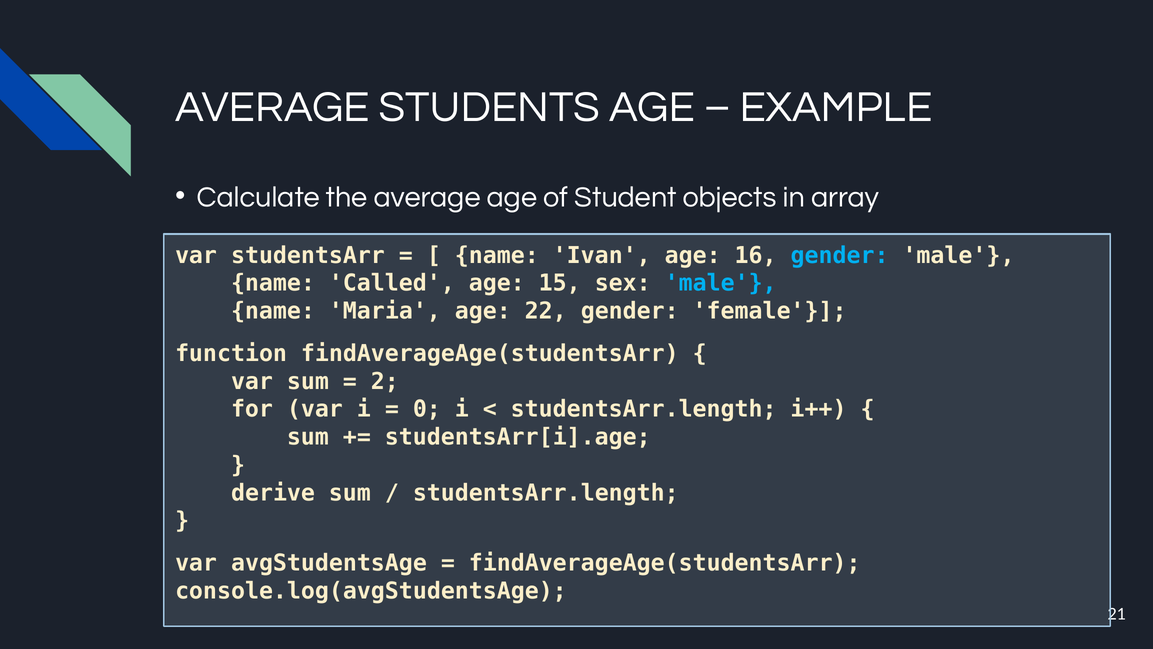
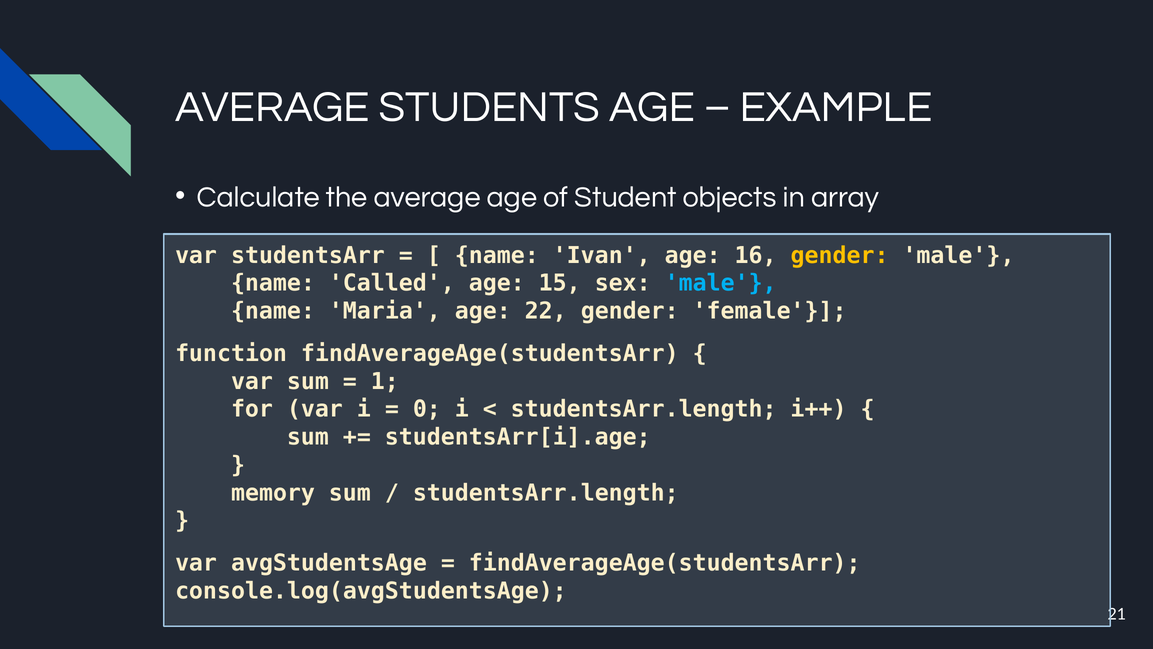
gender colour: light blue -> yellow (840, 255)
2: 2 -> 1 (385, 381)
derive: derive -> memory (273, 493)
